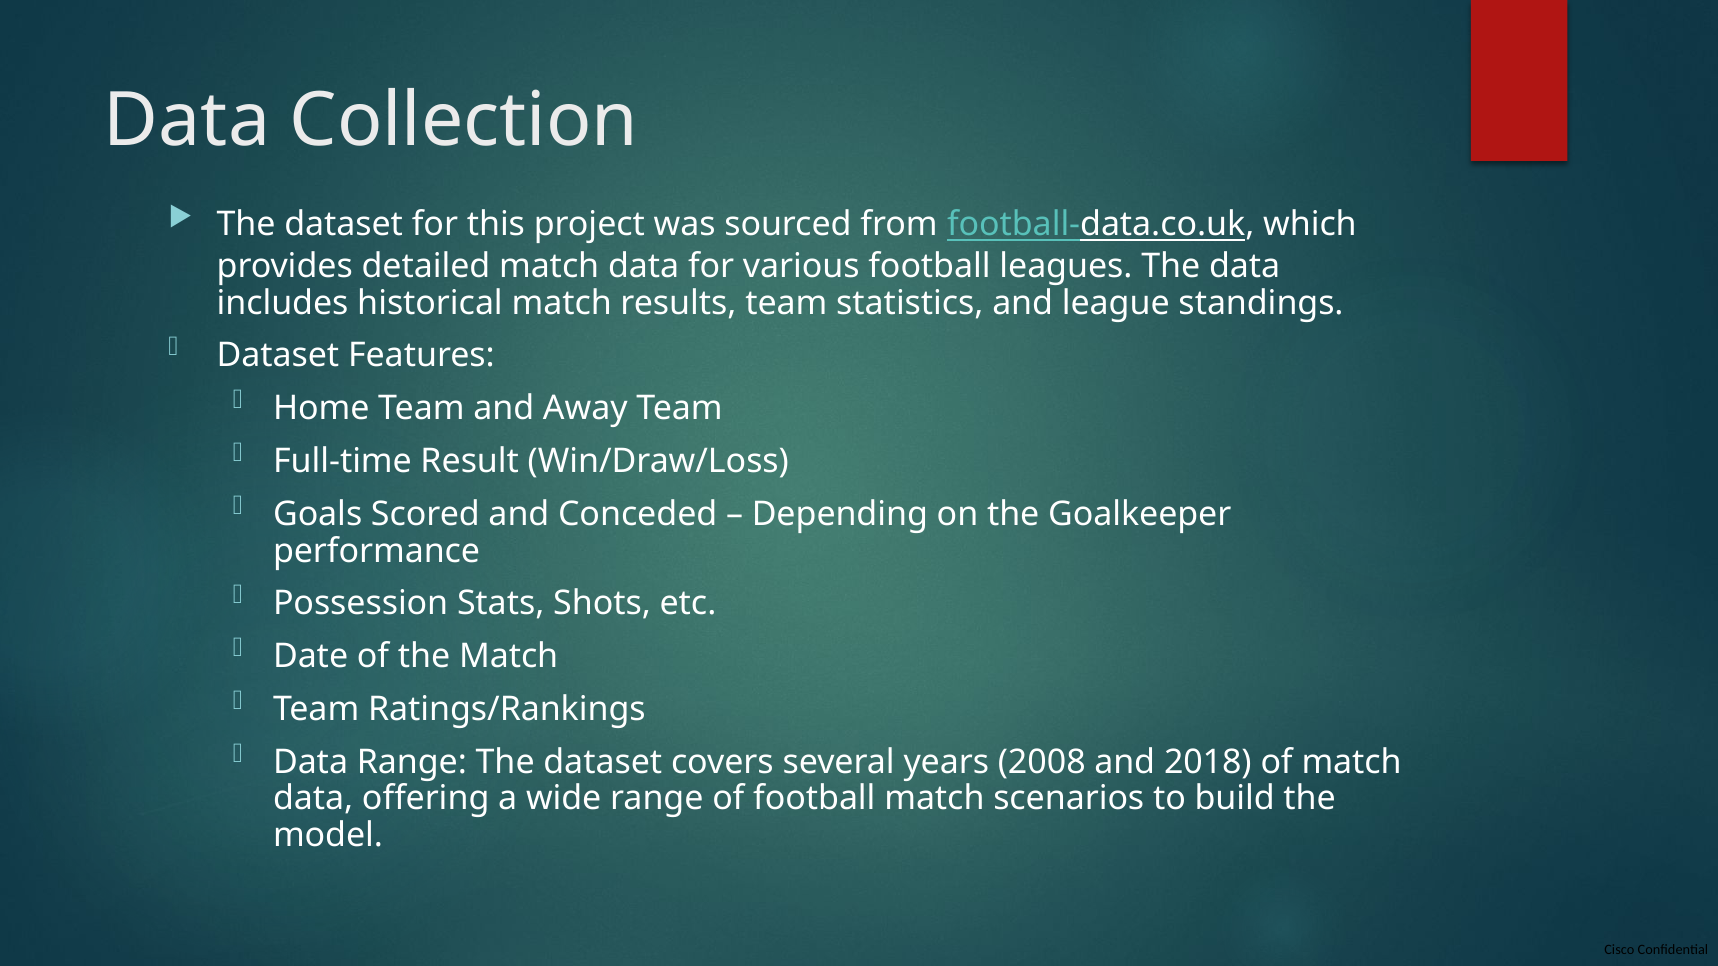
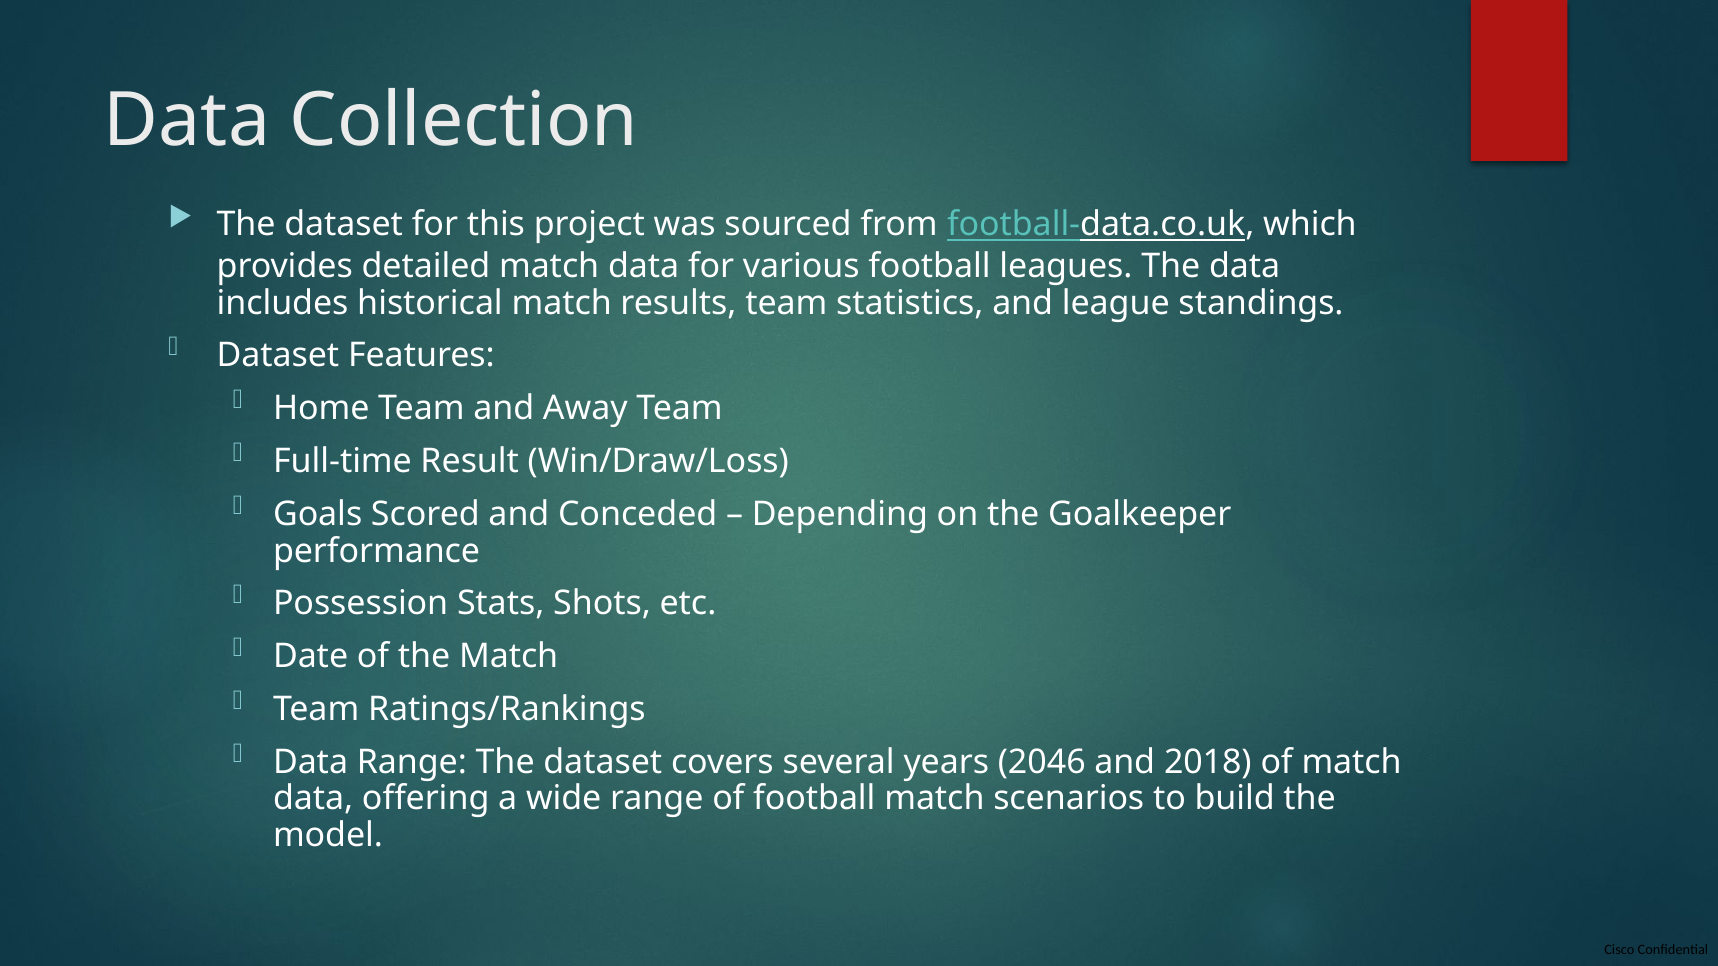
2008: 2008 -> 2046 (1042, 762)
